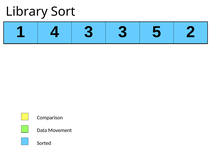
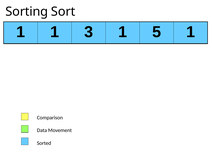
Library: Library -> Sorting (27, 12)
1 4: 4 -> 1 (55, 32)
3 3: 3 -> 1 (123, 32)
5 2: 2 -> 1 (191, 32)
